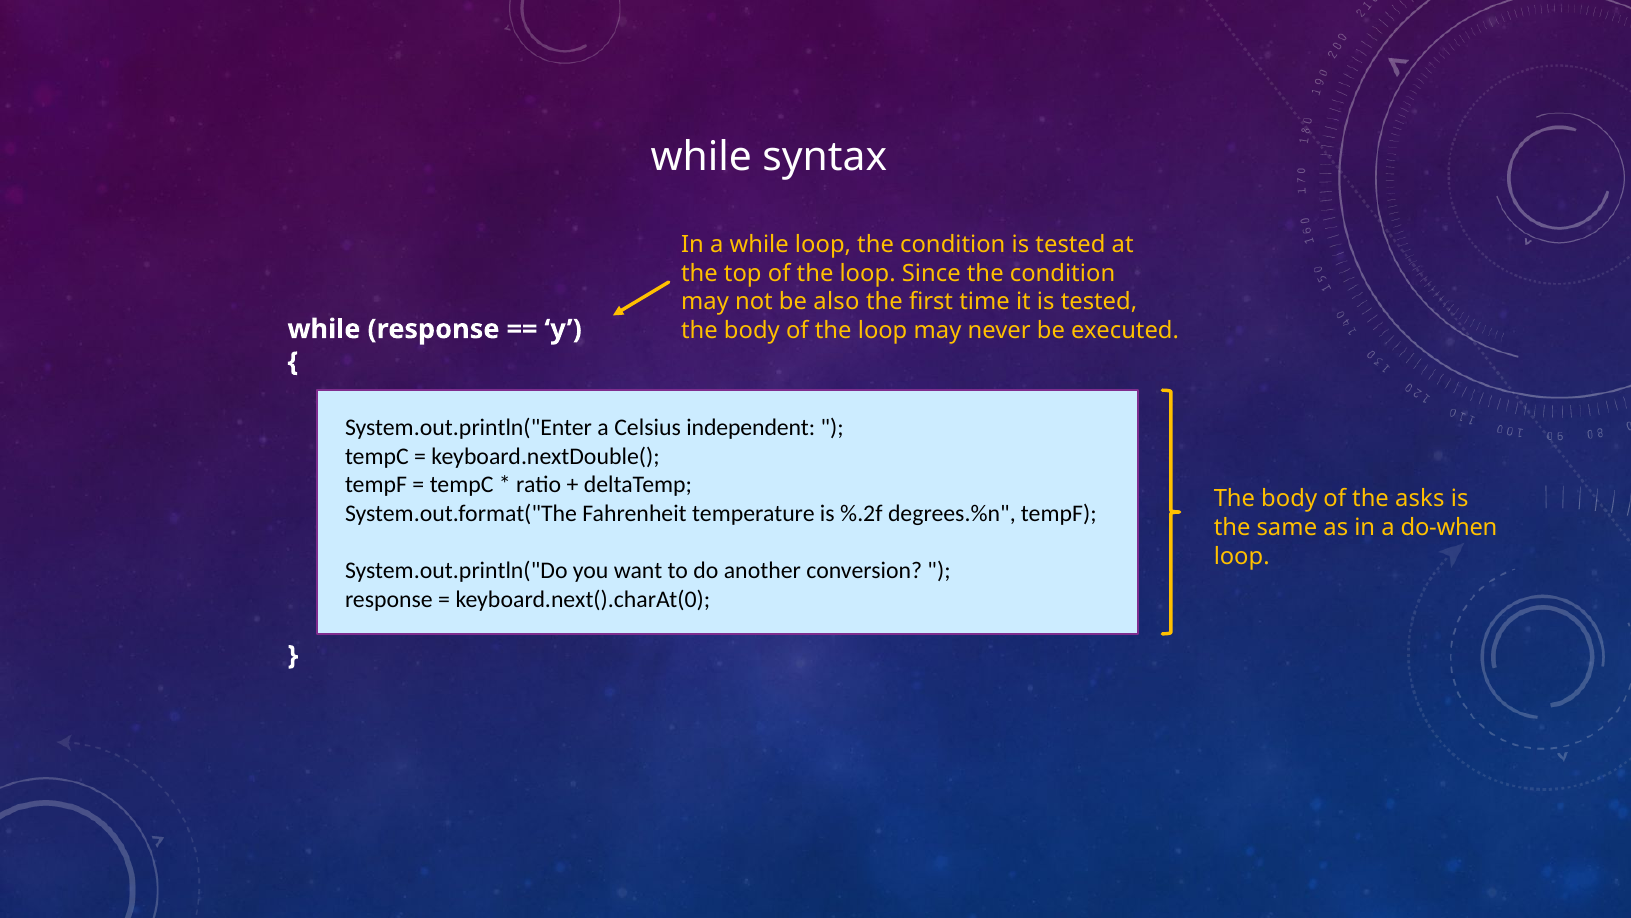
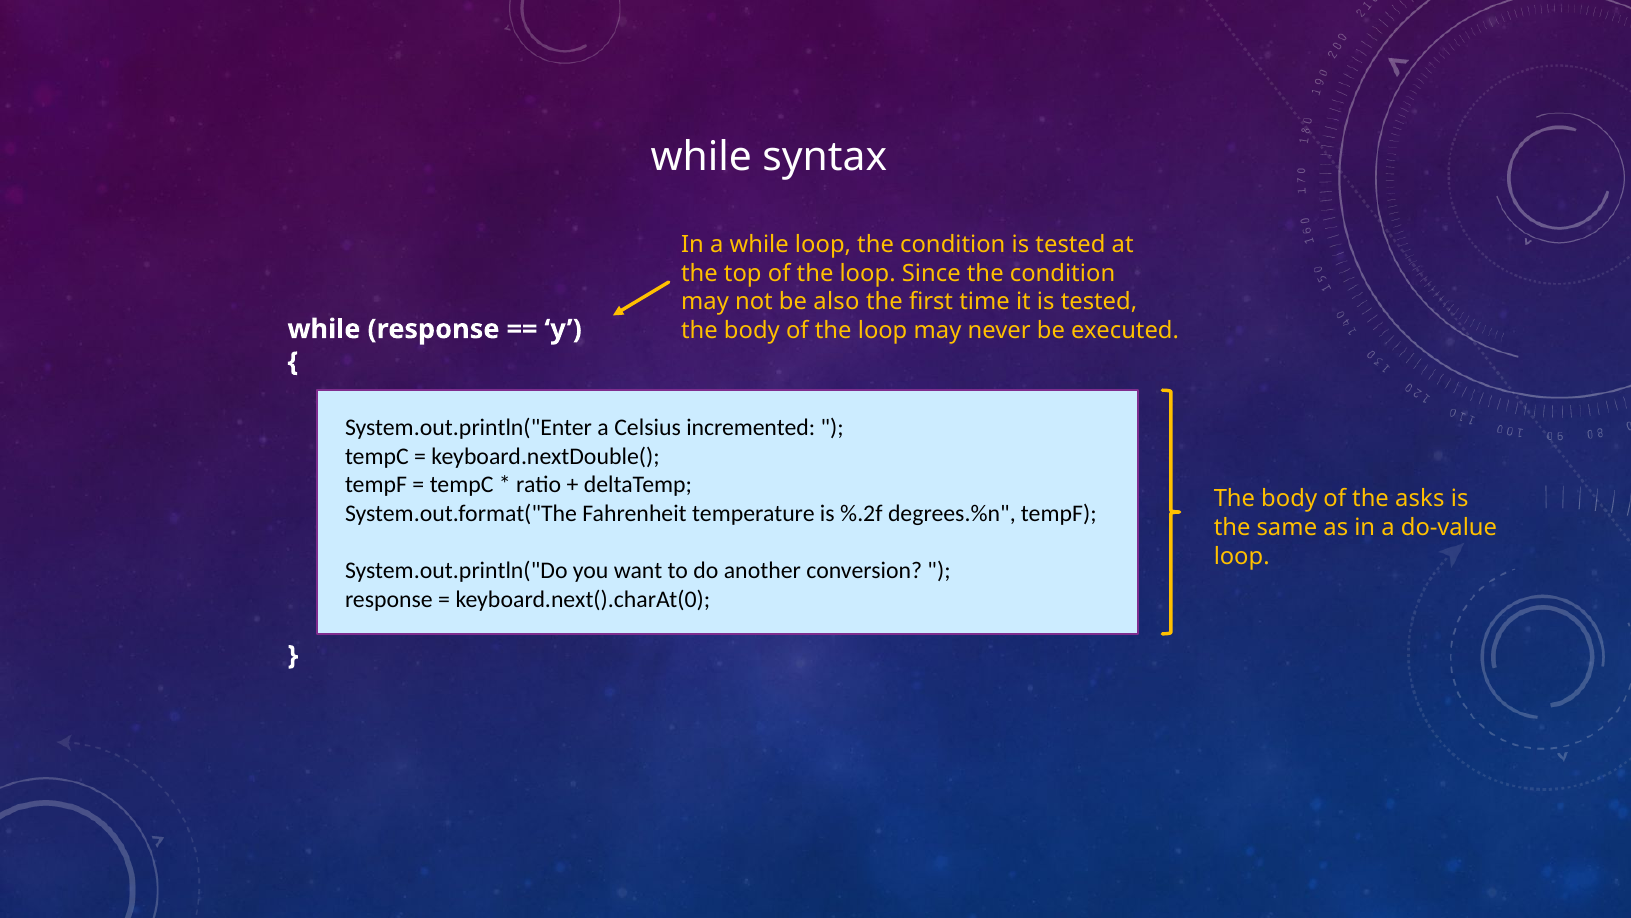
independent: independent -> incremented (751, 428)
do-when: do-when -> do-value (1449, 527)
